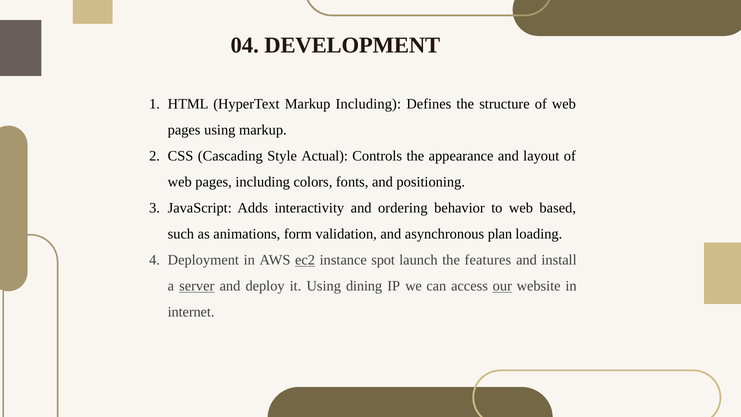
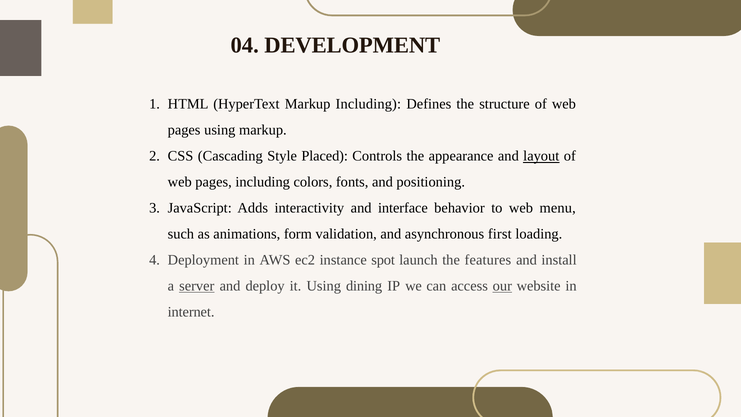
Actual: Actual -> Placed (325, 156)
layout underline: none -> present (541, 156)
ordering: ordering -> interface (403, 208)
based: based -> menu (558, 208)
plan: plan -> first (500, 234)
ec2 underline: present -> none (305, 260)
